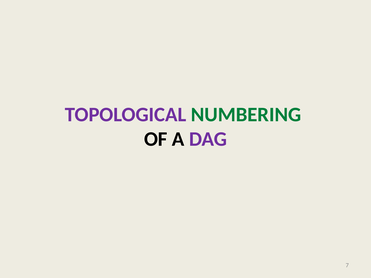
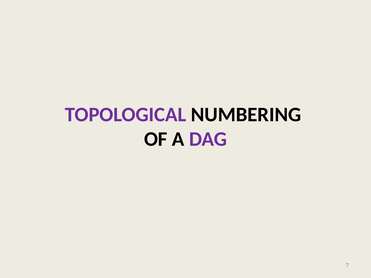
NUMBERING colour: green -> black (246, 115)
